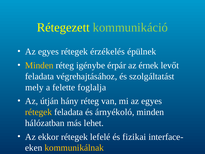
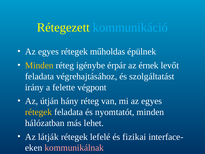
kommunikáció colour: light green -> light blue (130, 27)
érzékelés: érzékelés -> műholdas (108, 52)
mely: mely -> irány (34, 87)
foglalja: foglalja -> végpont (92, 87)
árnyékoló: árnyékoló -> nyomtatót (115, 112)
ekkor: ekkor -> látják (48, 137)
kommunikálnak colour: yellow -> pink (74, 148)
